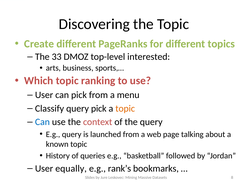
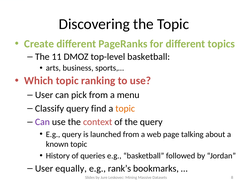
33: 33 -> 11 (57, 57)
top-level interested: interested -> basketball (149, 57)
query pick: pick -> find (99, 108)
Can colour: blue -> purple (42, 122)
